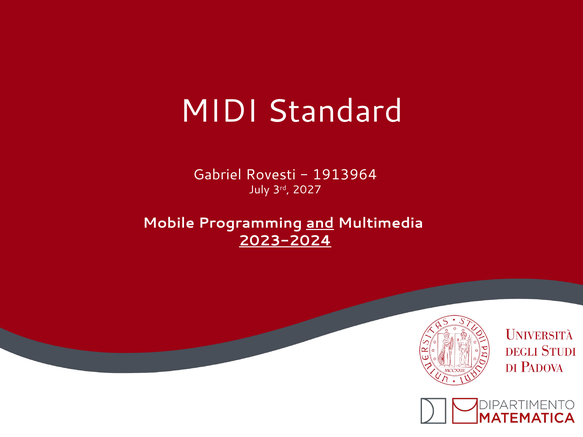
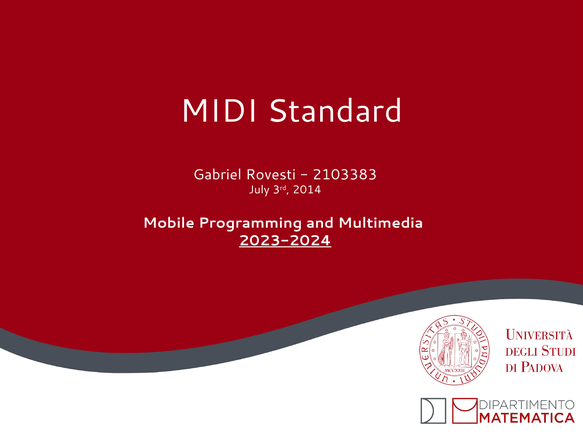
1913964: 1913964 -> 2103383 (345, 175)
2027: 2027 -> 2014 (307, 190)
and underline: present -> none (320, 223)
